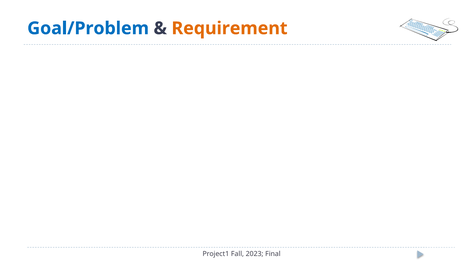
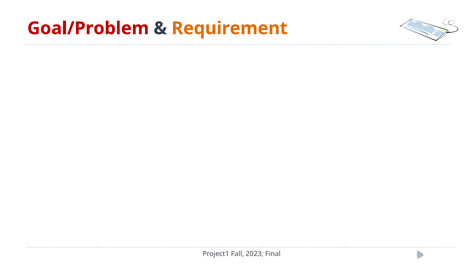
Goal/Problem colour: blue -> red (88, 28)
